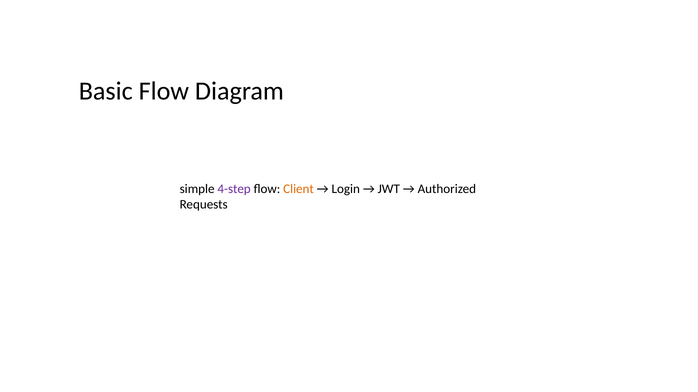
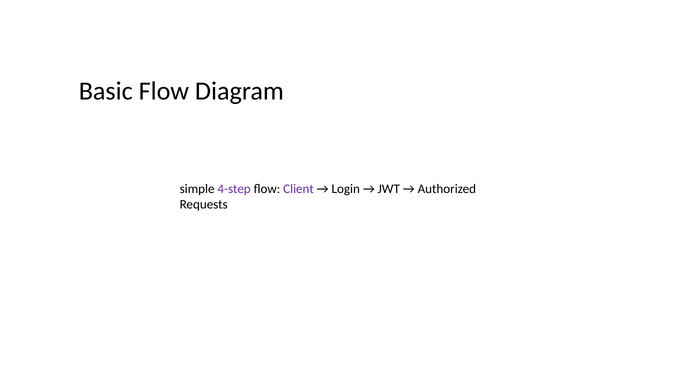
Client colour: orange -> purple (299, 189)
